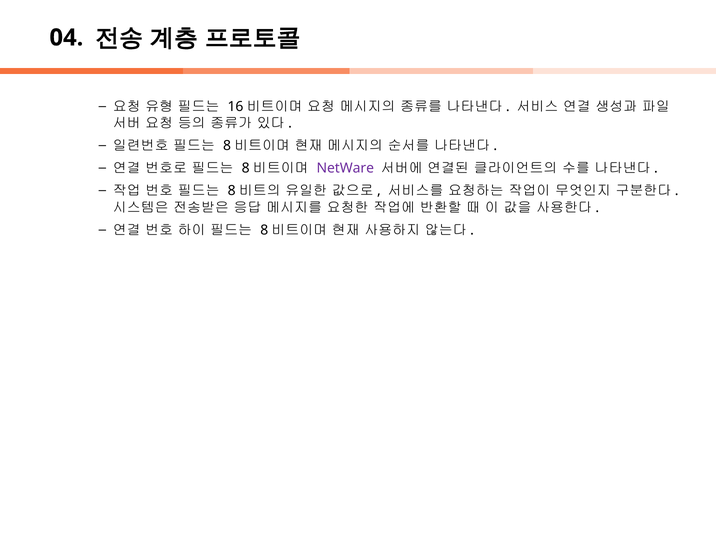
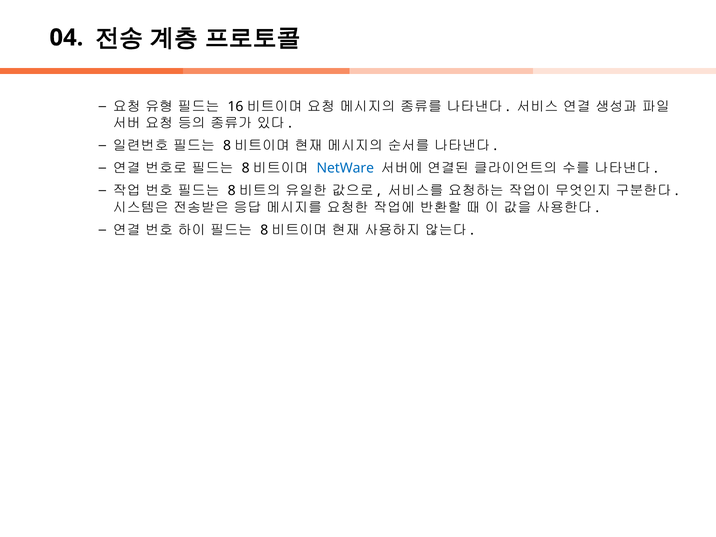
NetWare colour: purple -> blue (345, 168)
